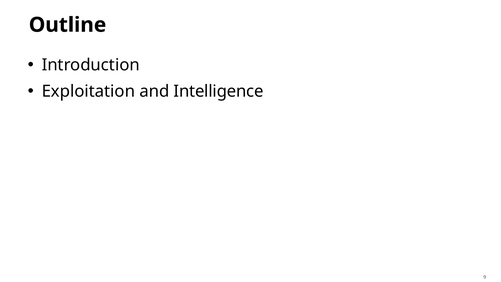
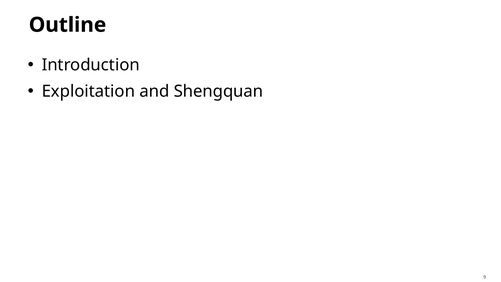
Intelligence: Intelligence -> Shengquan (218, 91)
